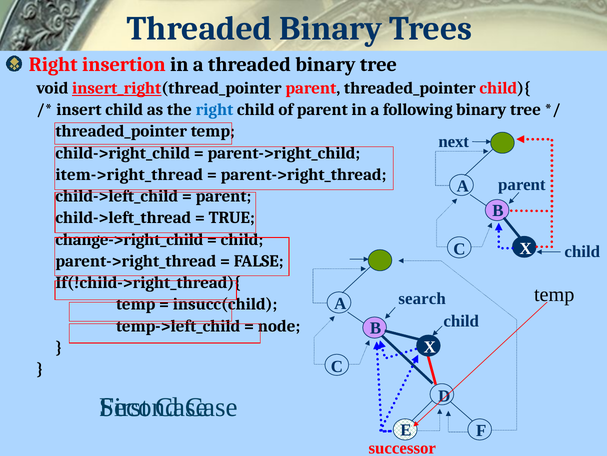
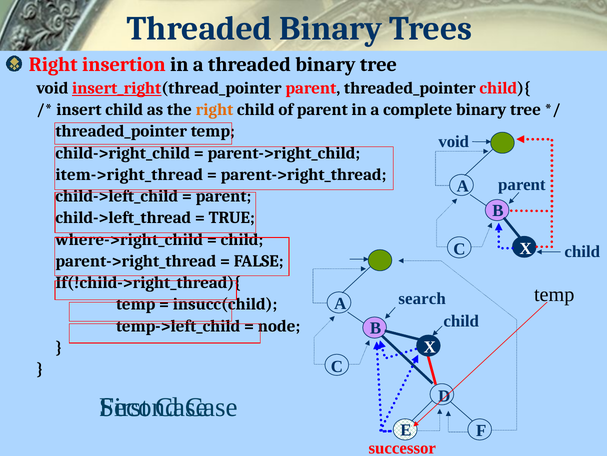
right colour: blue -> orange (214, 110)
following: following -> complete (418, 110)
next: next -> void (454, 142)
change->right_child: change->right_child -> where->right_child (129, 239)
